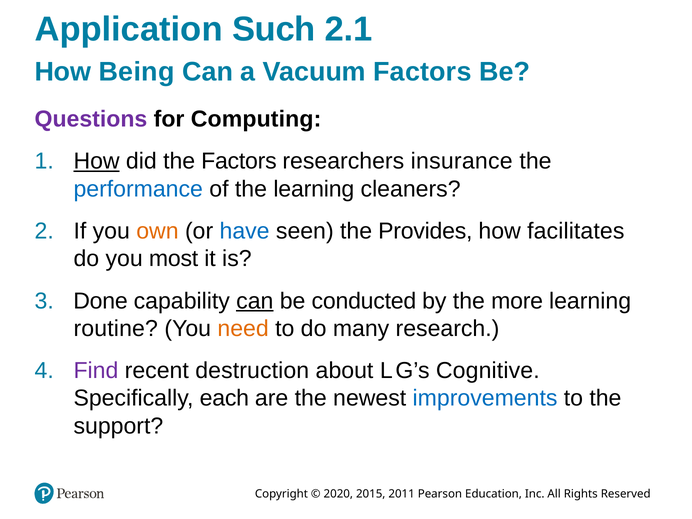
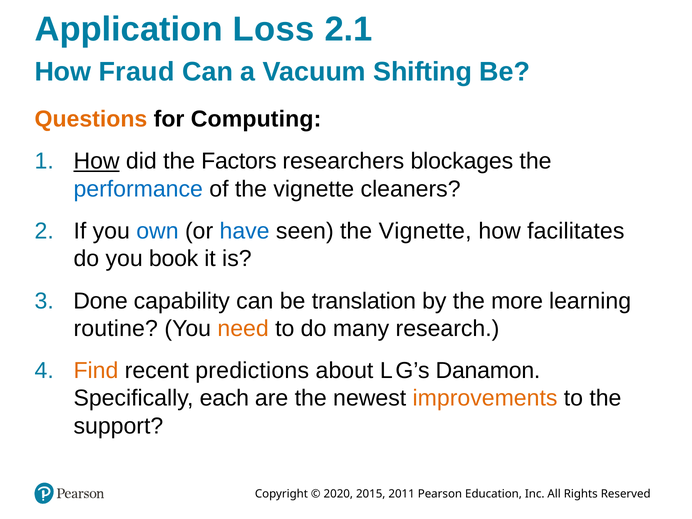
Such: Such -> Loss (273, 29)
Being: Being -> Fraud (137, 72)
Vacuum Factors: Factors -> Shifting (423, 72)
Questions colour: purple -> orange (91, 119)
insurance: insurance -> blockages (462, 161)
of the learning: learning -> vignette (314, 189)
own colour: orange -> blue (157, 231)
seen the Provides: Provides -> Vignette (425, 231)
most: most -> book (174, 259)
can underline: present -> none (255, 301)
conducted: conducted -> translation (364, 301)
Find colour: purple -> orange (96, 371)
destruction: destruction -> predictions (252, 371)
Cognitive: Cognitive -> Danamon (488, 371)
improvements colour: blue -> orange (485, 398)
